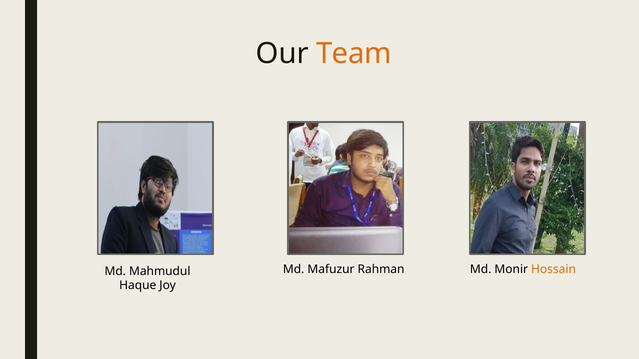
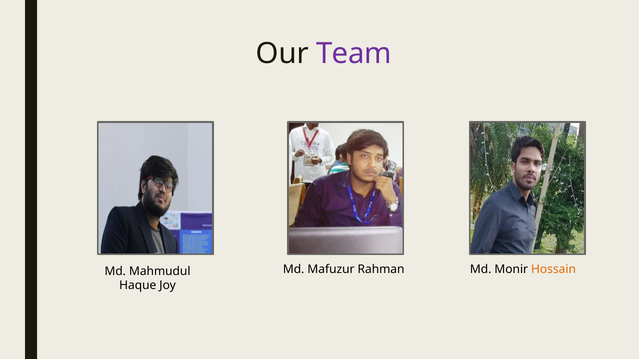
Team colour: orange -> purple (354, 54)
